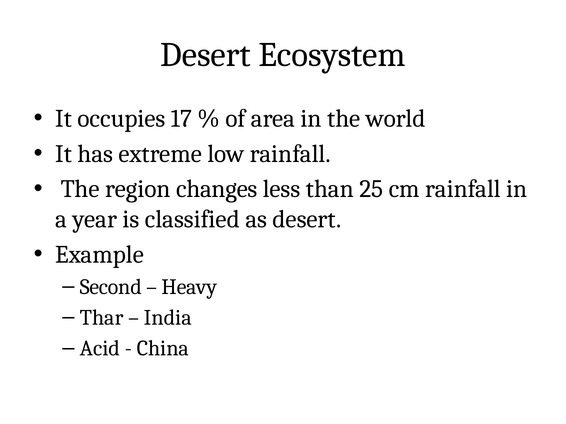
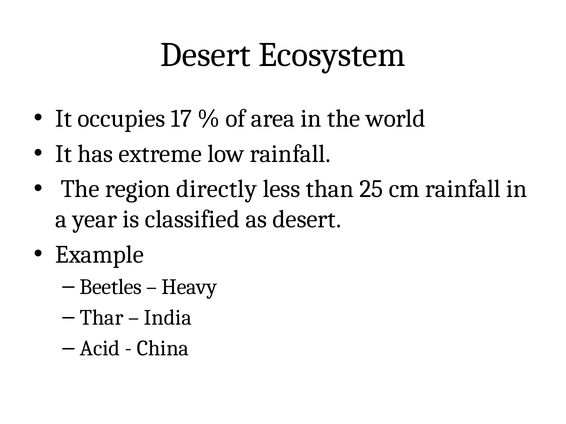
changes: changes -> directly (217, 189)
Second: Second -> Beetles (111, 287)
